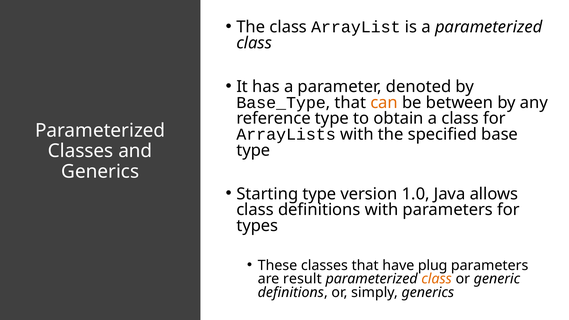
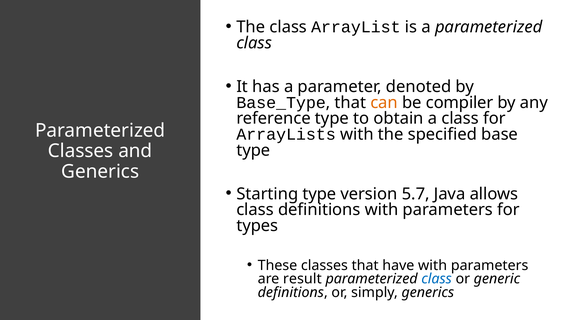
between: between -> compiler (460, 103)
1.0: 1.0 -> 5.7 (416, 194)
have plug: plug -> with (433, 265)
class colour: orange -> blue (437, 279)
